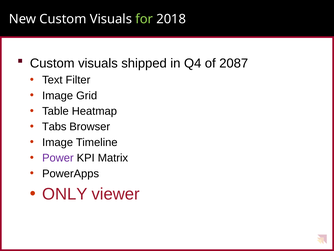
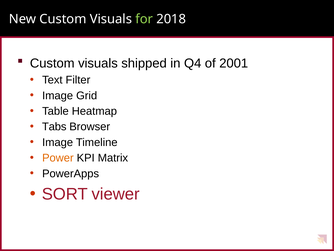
2087: 2087 -> 2001 (234, 63)
Power colour: purple -> orange (58, 158)
ONLY: ONLY -> SORT (65, 194)
